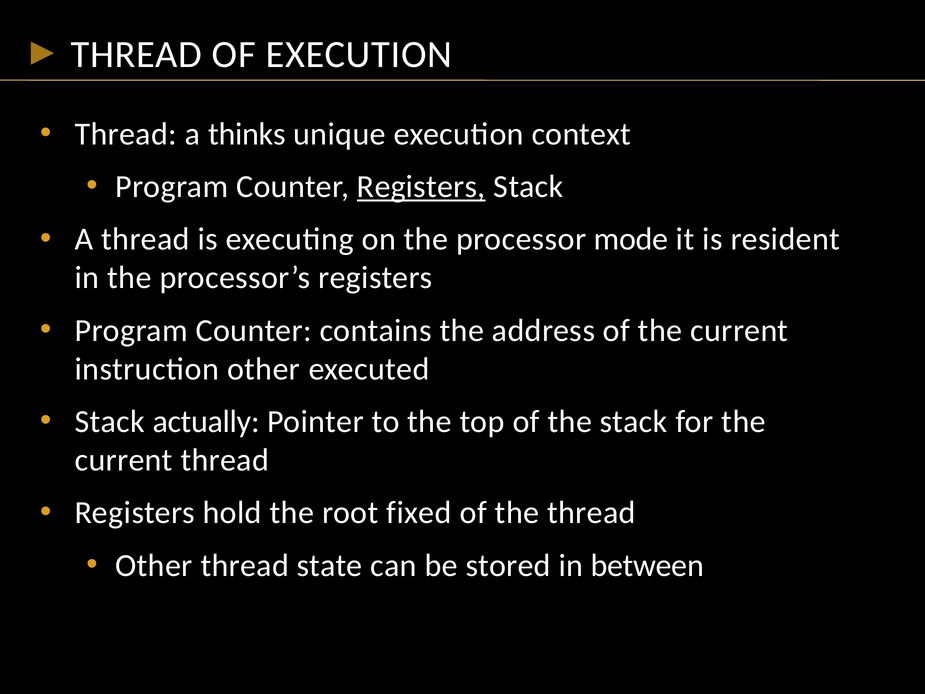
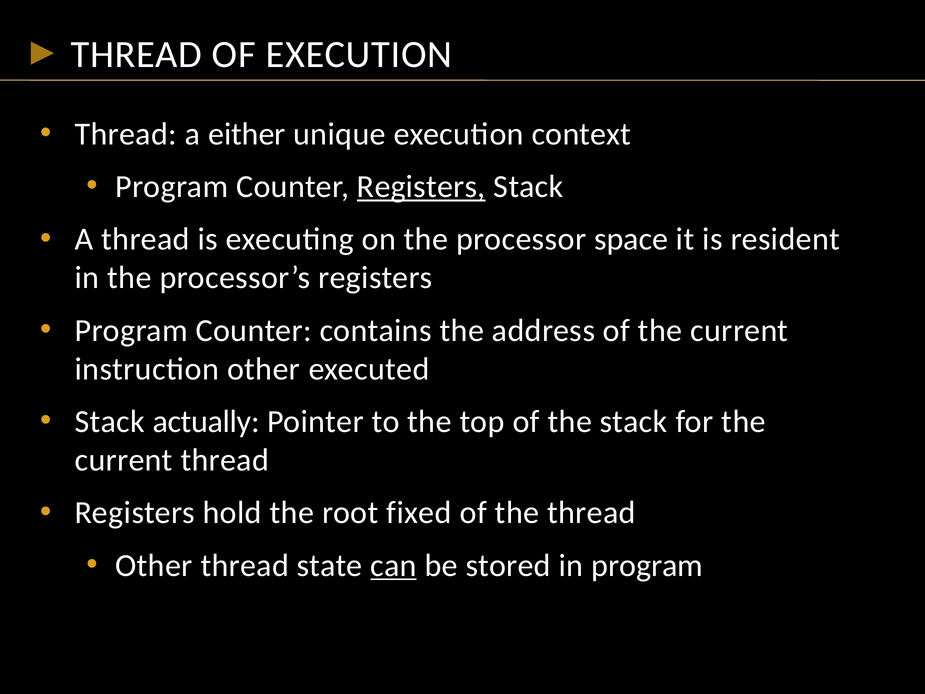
thinks: thinks -> either (247, 134)
mode: mode -> space (631, 239)
can underline: none -> present (393, 565)
in between: between -> program (647, 565)
